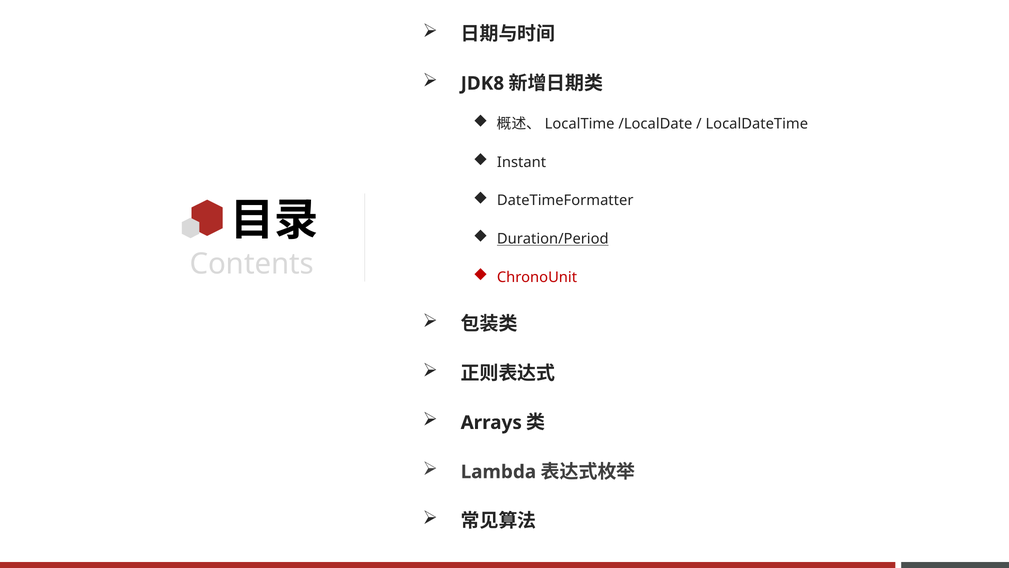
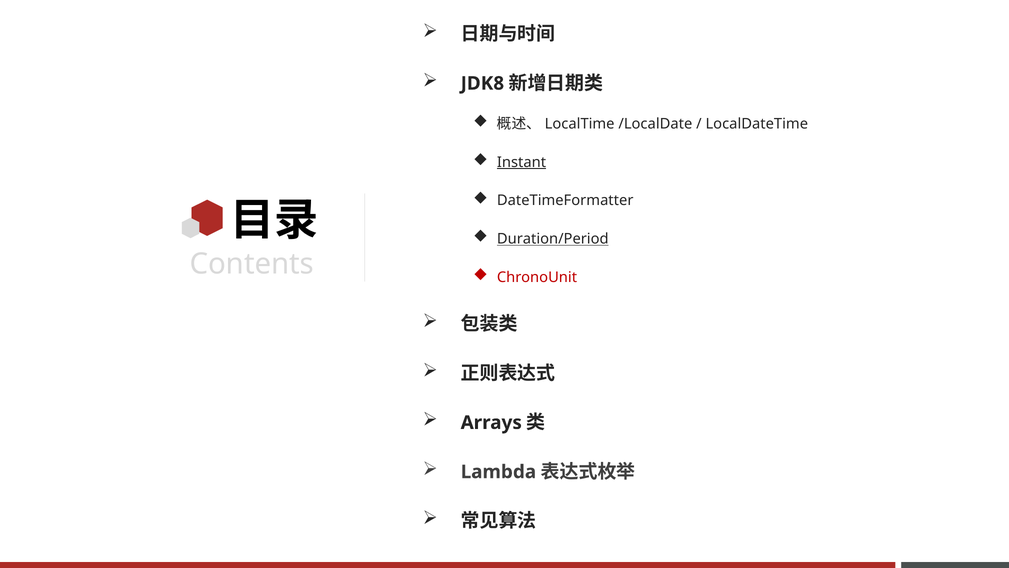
Instant underline: none -> present (522, 162)
